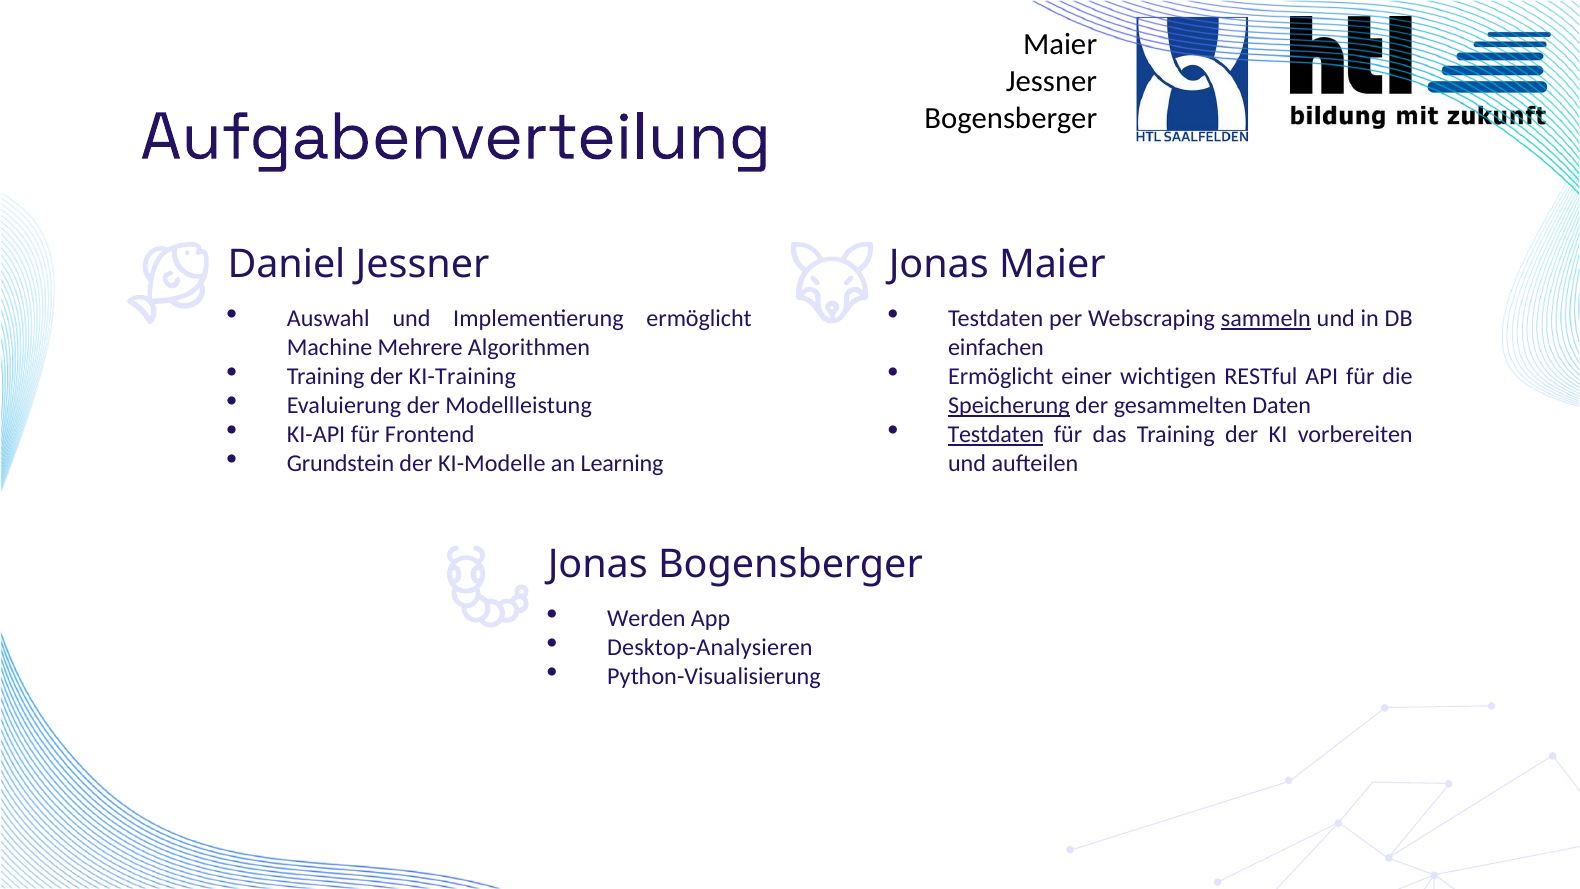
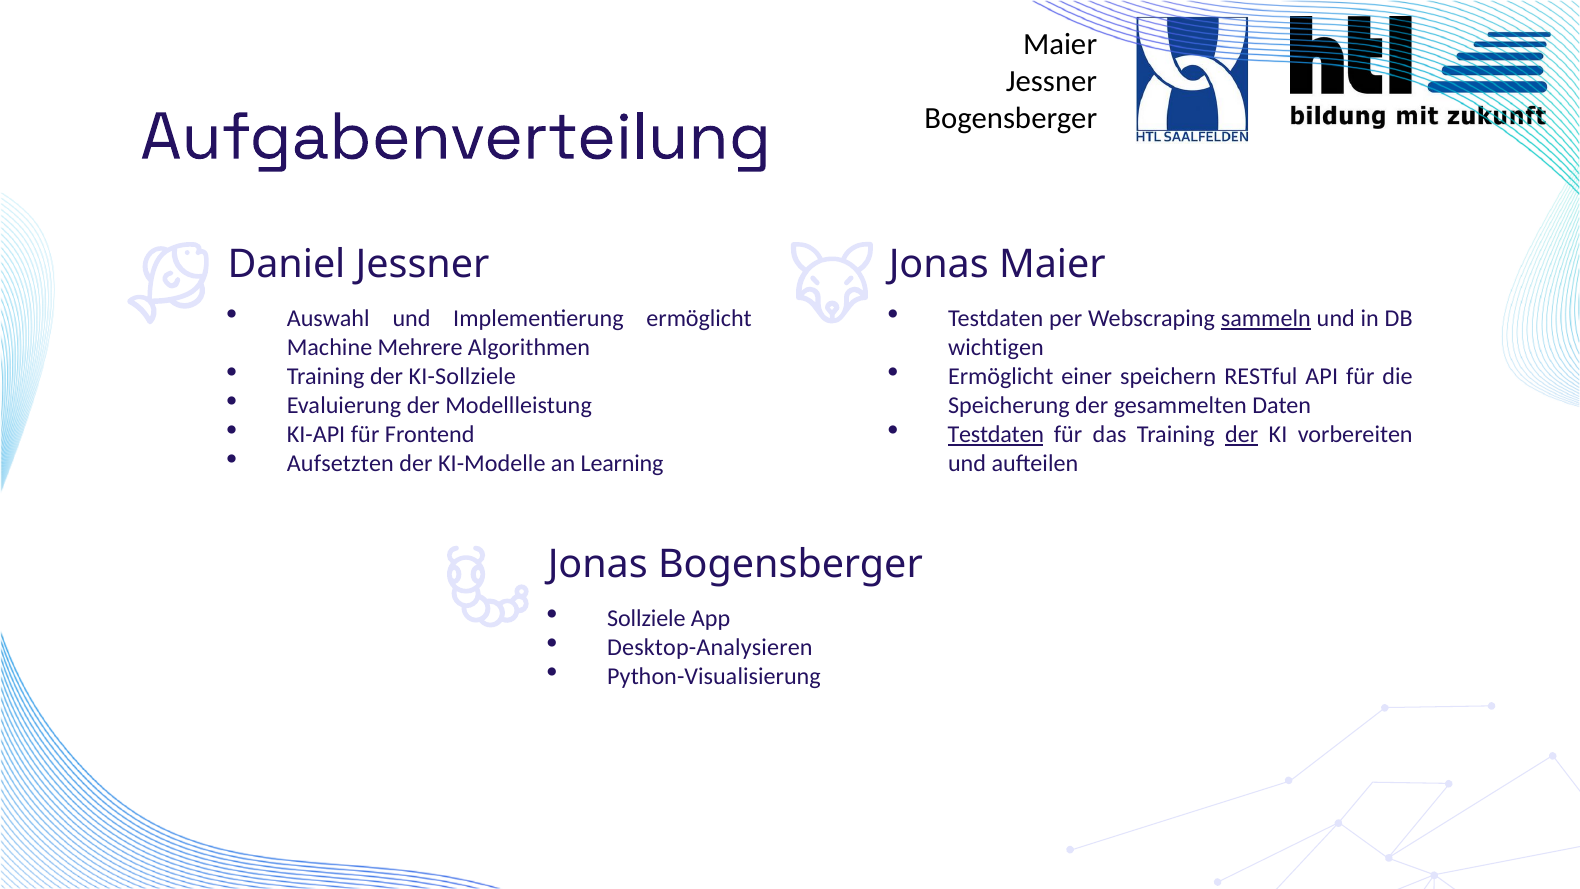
einfachen: einfachen -> wichtigen (996, 348)
KI-Training: KI-Training -> KI-Sollziele (462, 377)
wichtigen: wichtigen -> speichern (1168, 377)
Speicherung underline: present -> none (1009, 406)
der underline: none -> present (1242, 435)
Grundstein: Grundstein -> Aufsetzten (340, 464)
Werden: Werden -> Sollziele (646, 618)
